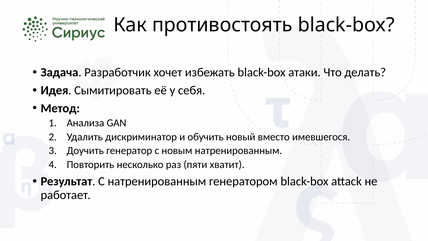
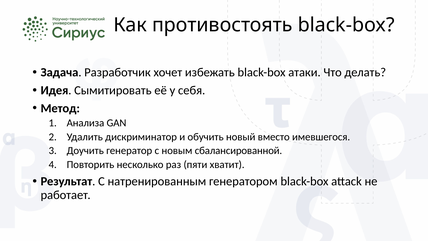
новым натренированным: натренированным -> сбалансированной (238, 151)
